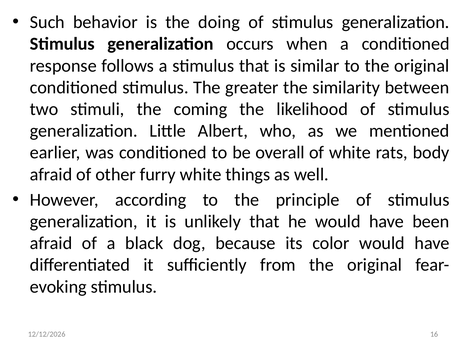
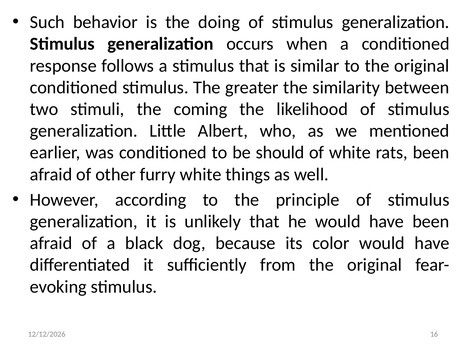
overall: overall -> should (280, 152)
rats body: body -> been (431, 152)
